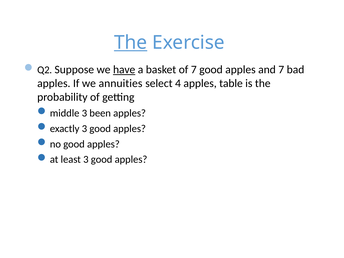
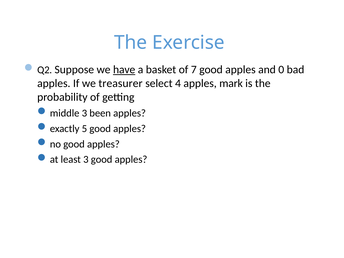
The underline: present -> none (131, 42)
and 7: 7 -> 0 (281, 70)
annuities: annuities -> treasurer (121, 83)
table: table -> mark (231, 83)
exactly 3: 3 -> 5 (84, 129)
